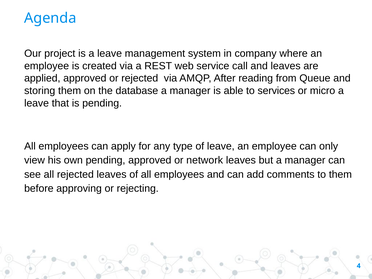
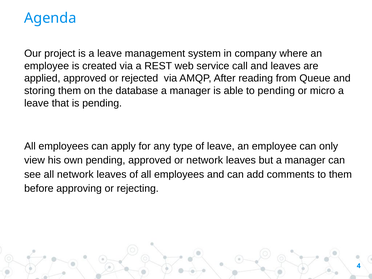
to services: services -> pending (276, 91)
all rejected: rejected -> network (75, 174)
